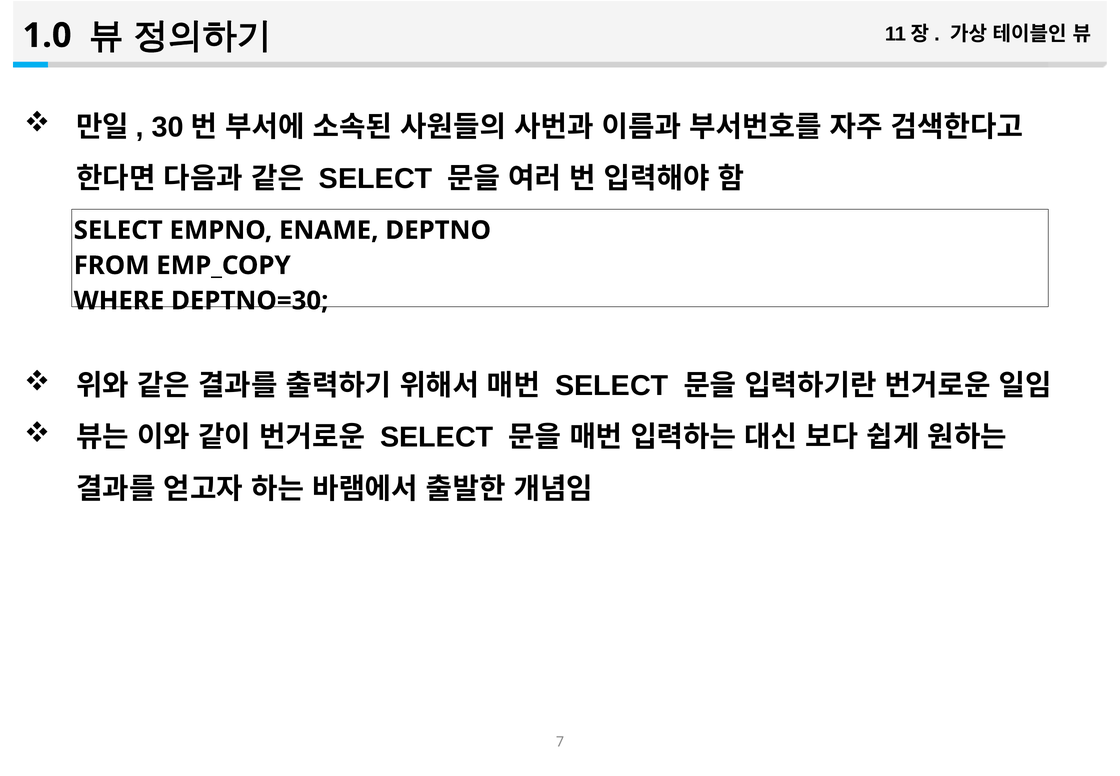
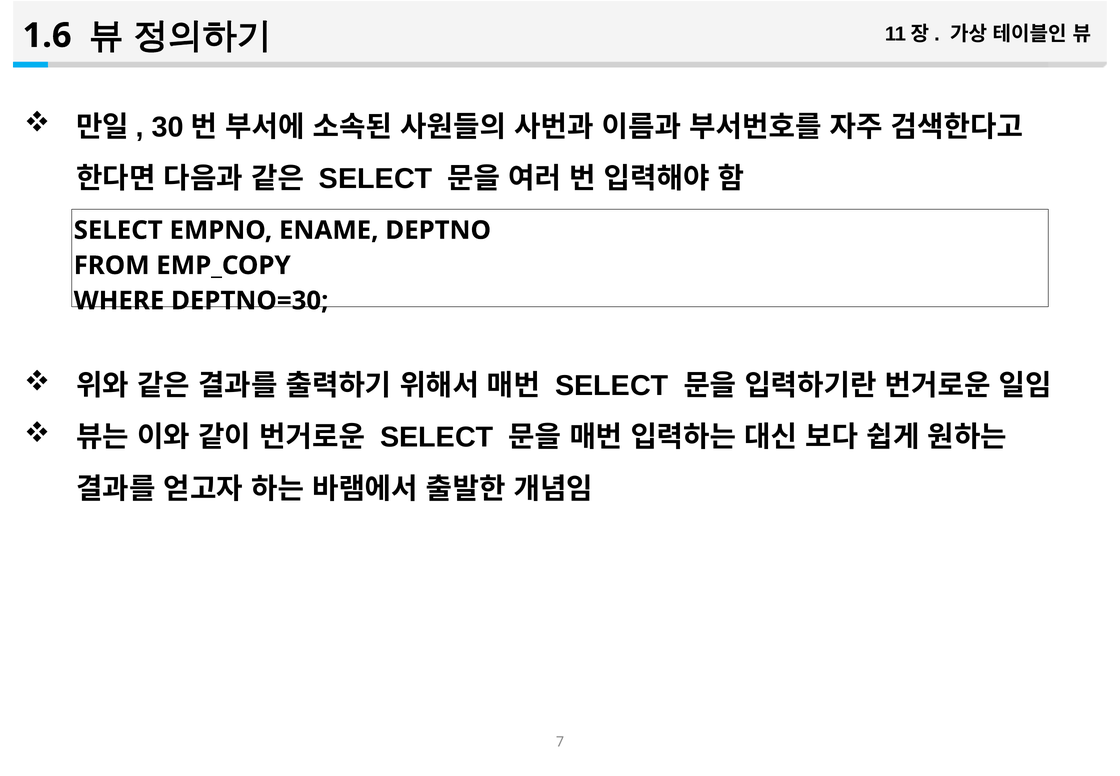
1.0: 1.0 -> 1.6 (47, 36)
